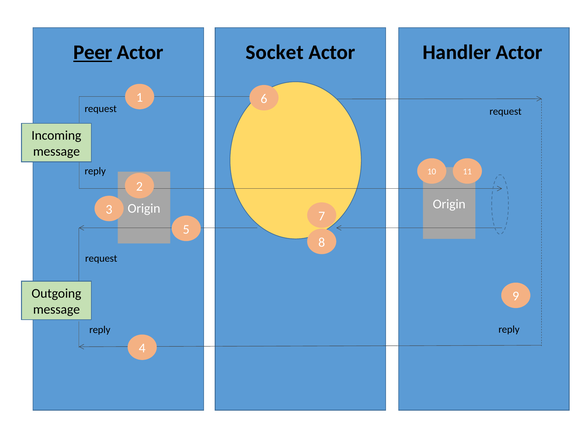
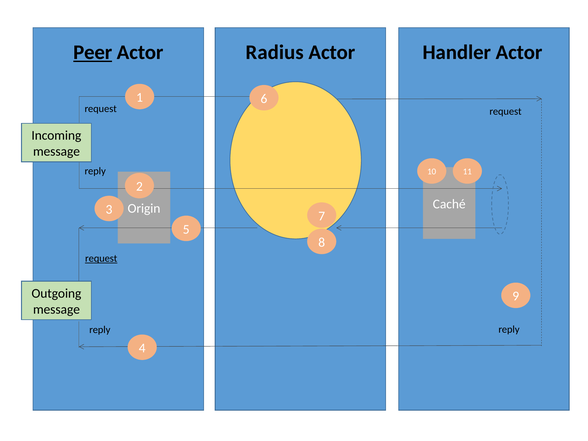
Socket: Socket -> Radius (275, 52)
Origin: Origin -> Caché (449, 204)
request underline: none -> present (101, 258)
